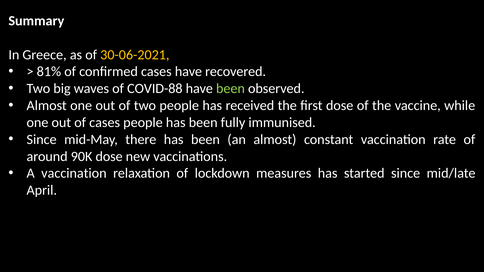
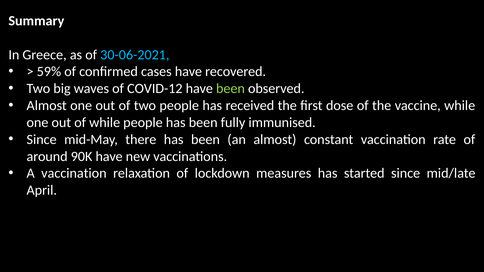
30-06-2021 colour: yellow -> light blue (135, 55)
81%: 81% -> 59% (49, 72)
COVID-88: COVID-88 -> COVID-12 (155, 89)
of cases: cases -> while (105, 123)
90K dose: dose -> have (109, 156)
